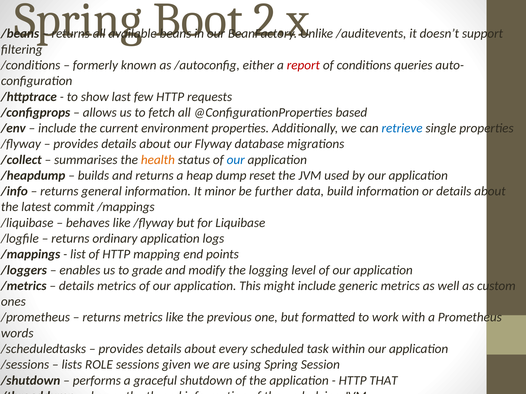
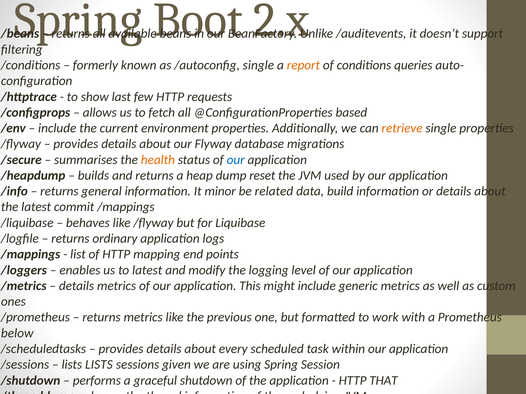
/autoconfig either: either -> single (258, 65)
report colour: red -> orange (303, 65)
retrieve colour: blue -> orange (402, 128)
/collect: /collect -> /secure (21, 160)
further: further -> related (274, 191)
to grade: grade -> latest (147, 270)
words: words -> below (17, 334)
lists ROLE: ROLE -> LISTS (99, 365)
